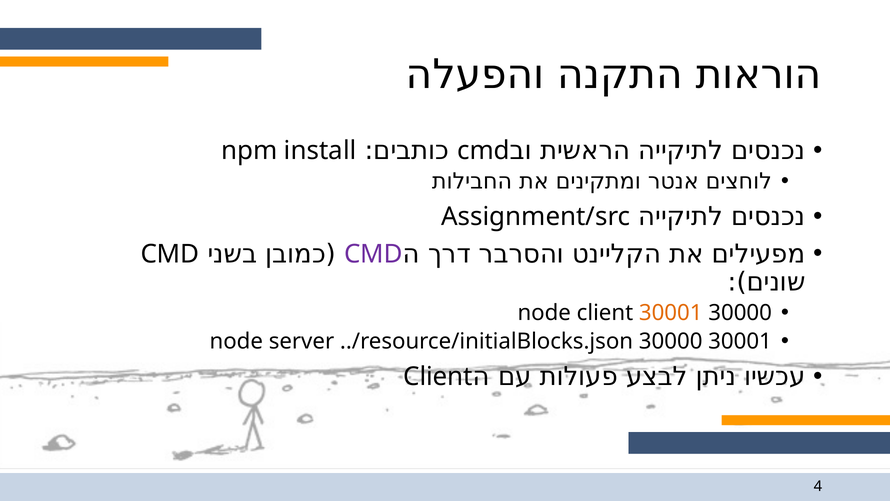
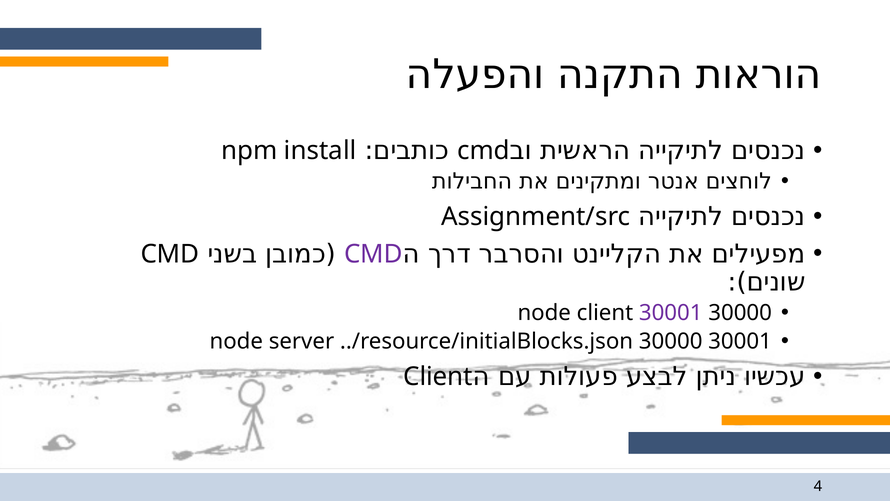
30001 colour: orange -> purple (671, 312)
